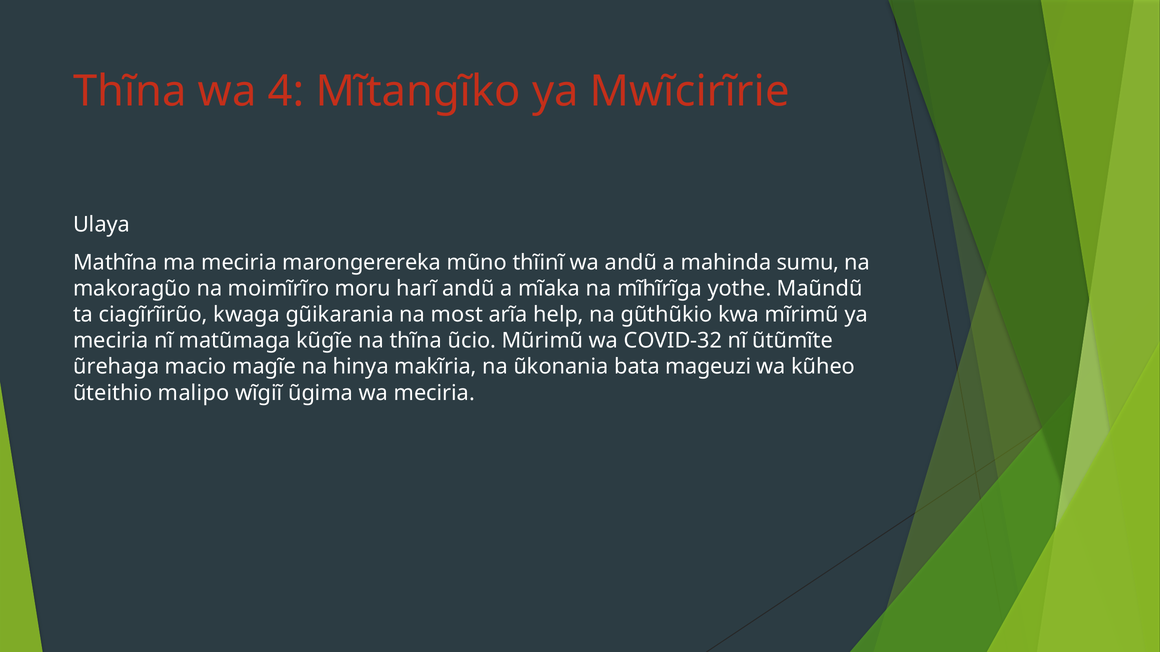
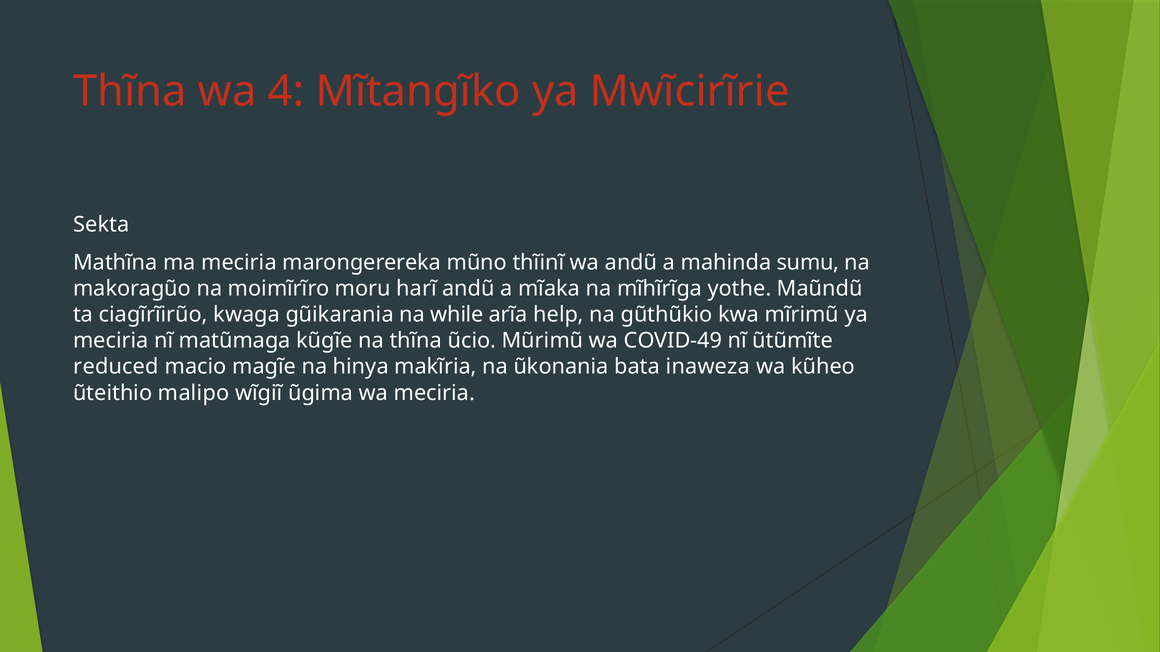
Ulaya: Ulaya -> Sekta (101, 225)
most: most -> while (457, 315)
COVID-32: COVID-32 -> COVID-49 (673, 341)
ũrehaga: ũrehaga -> reduced (116, 367)
mageuzi: mageuzi -> inaweza (708, 367)
